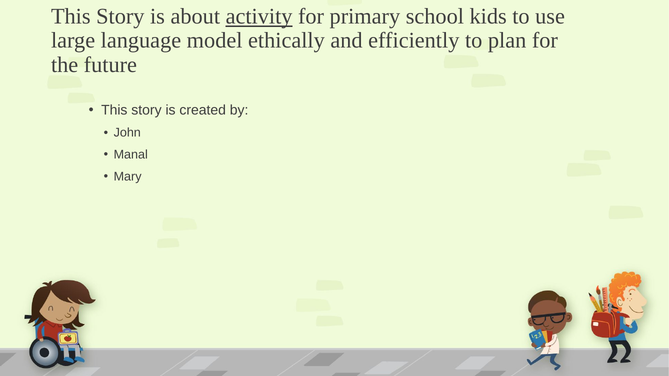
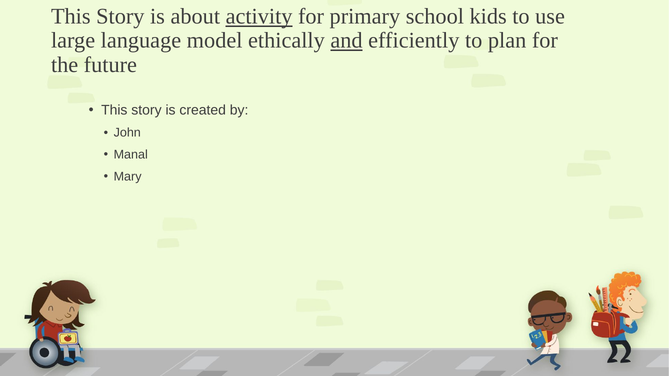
and underline: none -> present (347, 41)
